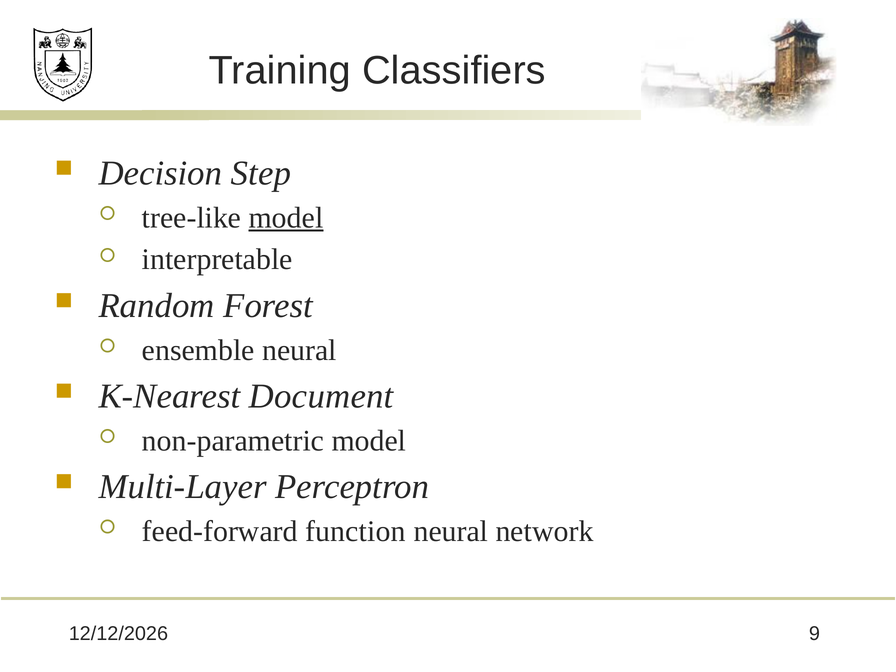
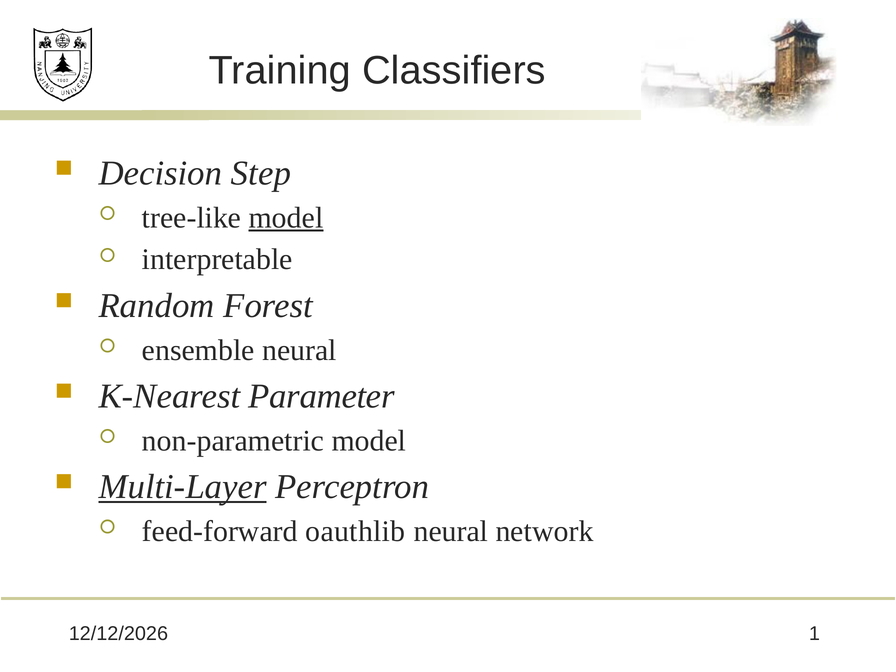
Document: Document -> Parameter (322, 396)
Multi-Layer underline: none -> present (183, 487)
function: function -> oauthlib (355, 531)
9: 9 -> 1 (814, 634)
